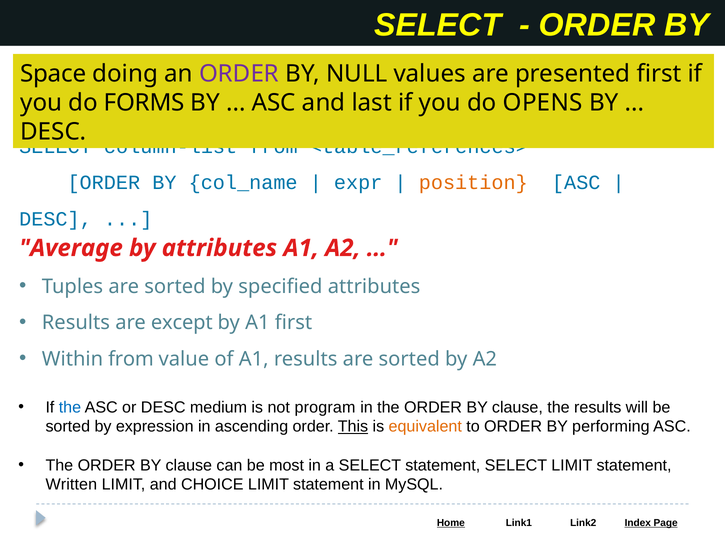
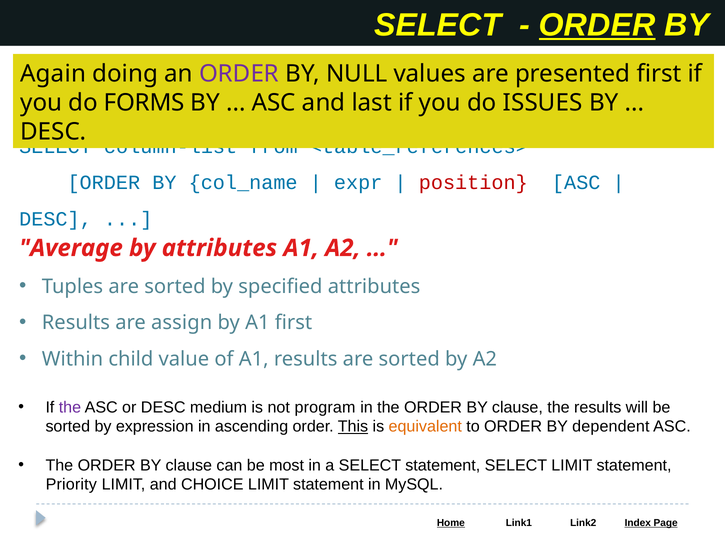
ORDER underline: none -> present (597, 25)
Space: Space -> Again (53, 74)
OPENS: OPENS -> ISSUES (543, 103)
position colour: orange -> red (473, 183)
except: except -> assign (182, 323)
Within from: from -> child (131, 359)
the colour: blue -> purple (70, 407)
performing: performing -> dependent (611, 426)
Written: Written -> Priority (71, 484)
